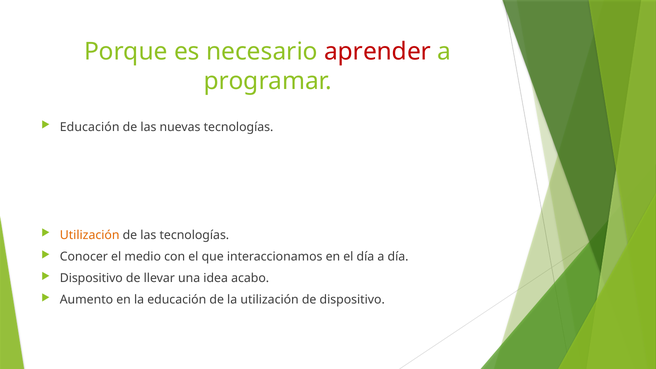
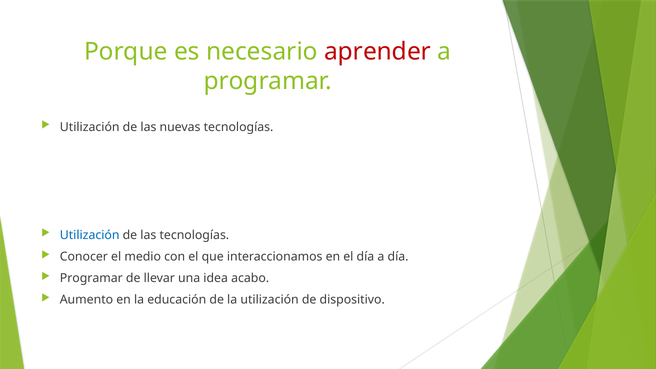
Educación: Educación -> Utilización (90, 127)
Utilización colour: orange -> blue (90, 235)
Dispositivo: Dispositivo -> Programar (91, 278)
